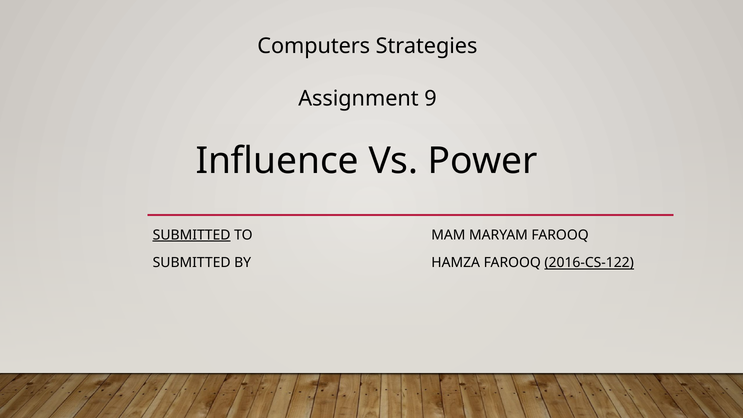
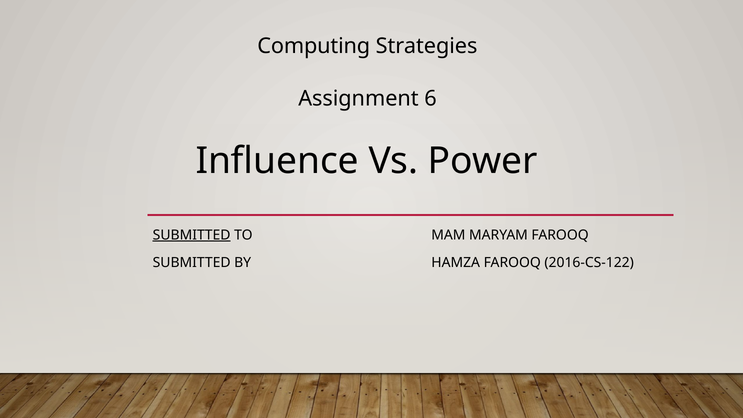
Computers: Computers -> Computing (314, 46)
9: 9 -> 6 (430, 99)
2016-CS-122 underline: present -> none (589, 263)
